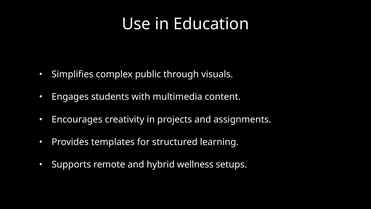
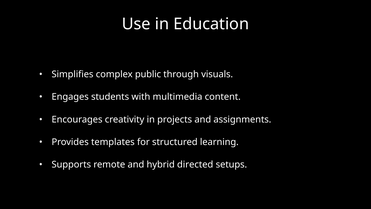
wellness: wellness -> directed (195, 164)
